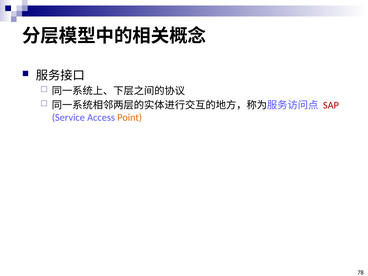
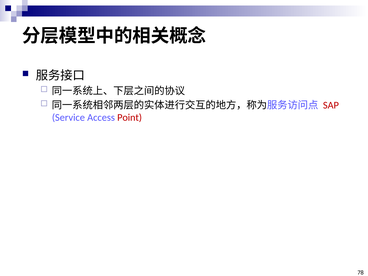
Point colour: orange -> red (130, 118)
